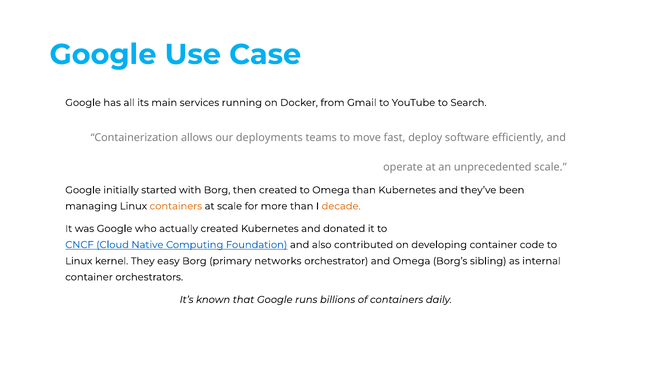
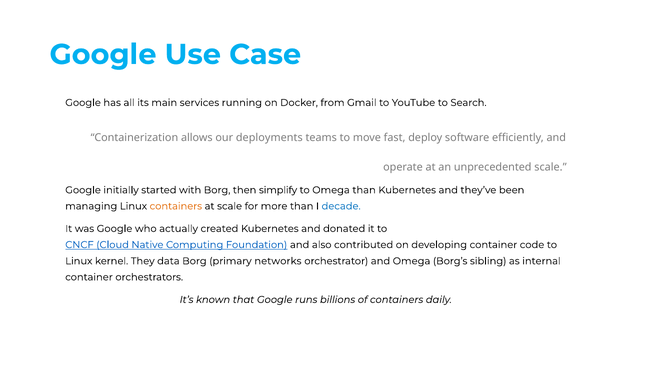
then created: created -> simplify (278, 190)
decade colour: orange -> blue (341, 206)
easy: easy -> data (168, 261)
